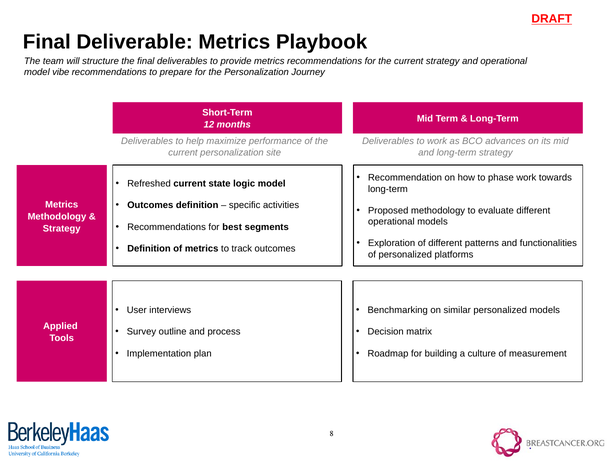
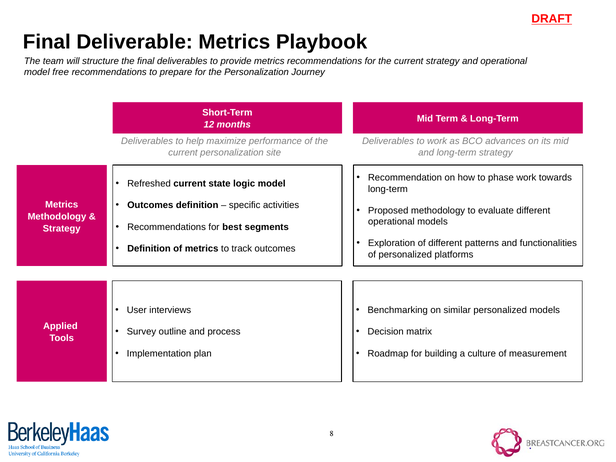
vibe: vibe -> free (61, 72)
